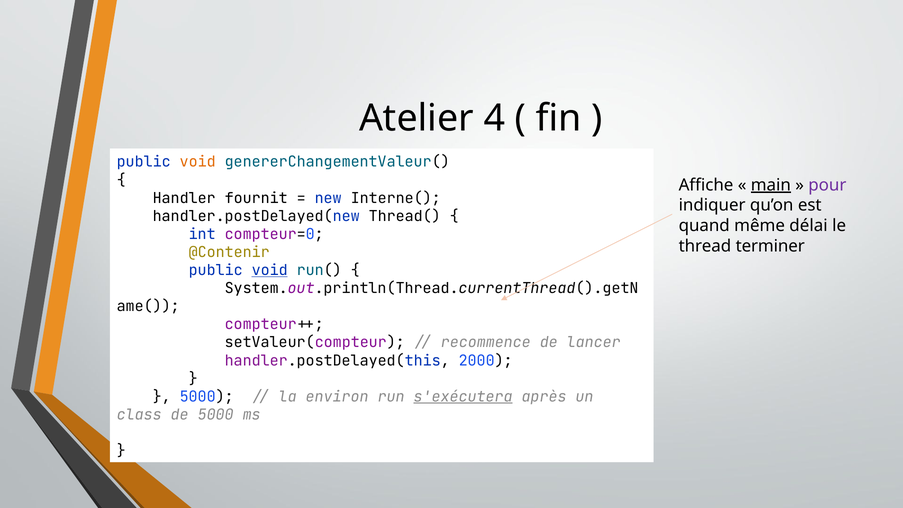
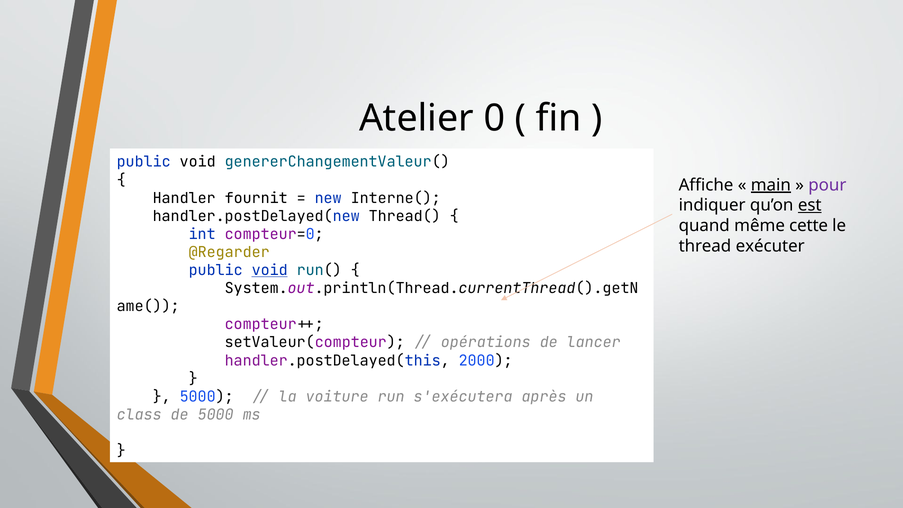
4: 4 -> 0 (494, 118)
void colour: orange -> black (198, 162)
est underline: none -> present (810, 205)
délai: délai -> cette (809, 226)
terminer: terminer -> exécuter (770, 246)
@Contenir: @Contenir -> @Regarder (229, 252)
recommence: recommence -> opérations (486, 342)
environ: environ -> voiture (337, 397)
s'exécutera underline: present -> none (463, 397)
